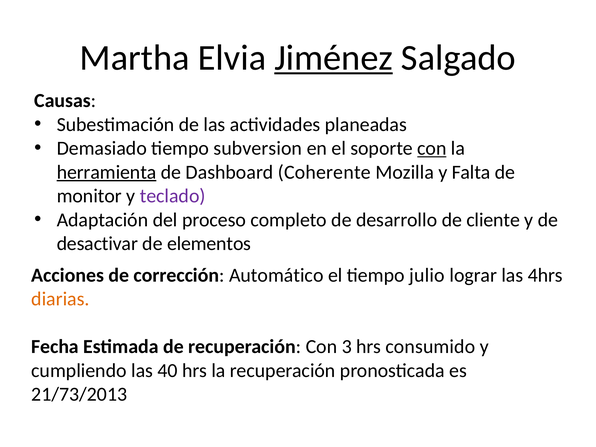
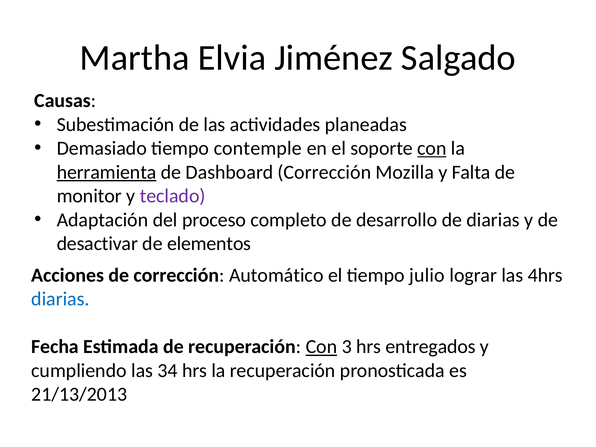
Jiménez underline: present -> none (334, 58)
subversion: subversion -> contemple (258, 148)
Dashboard Coherente: Coherente -> Corrección (324, 172)
de cliente: cliente -> diarias (493, 220)
diarias colour: orange -> blue (60, 299)
Con underline: none -> present (321, 347)
consumido: consumido -> entregados (431, 347)
40: 40 -> 34 (168, 371)
21/73/2013: 21/73/2013 -> 21/13/2013 (79, 394)
